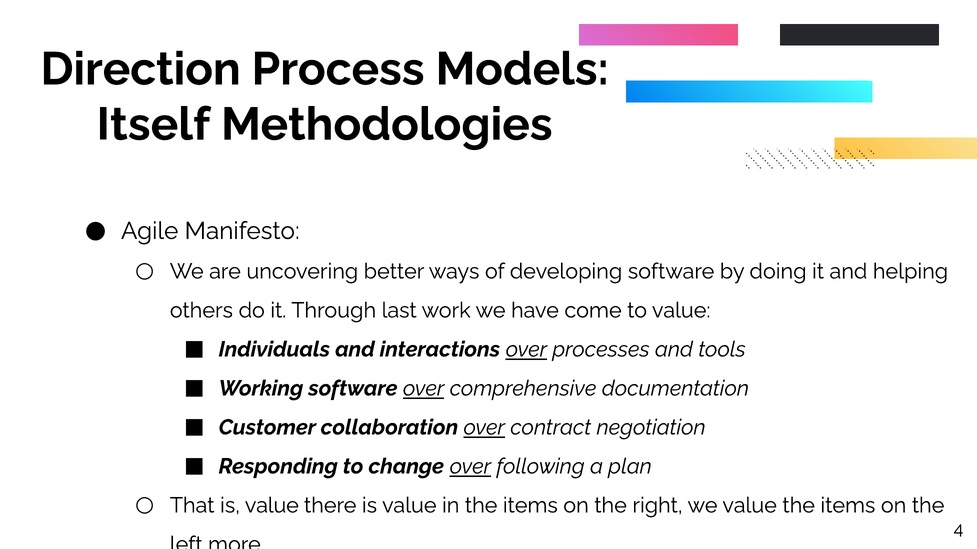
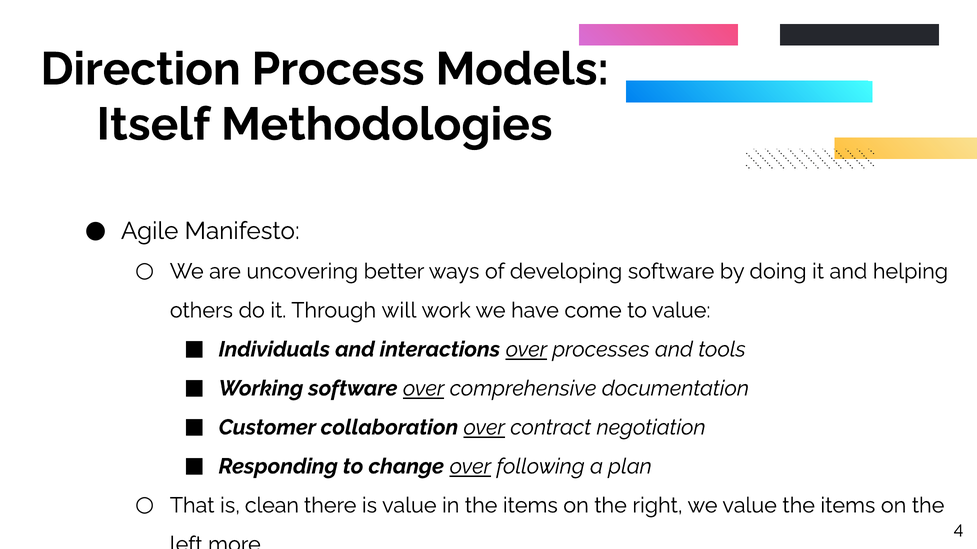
last: last -> will (399, 311)
That is value: value -> clean (272, 506)
